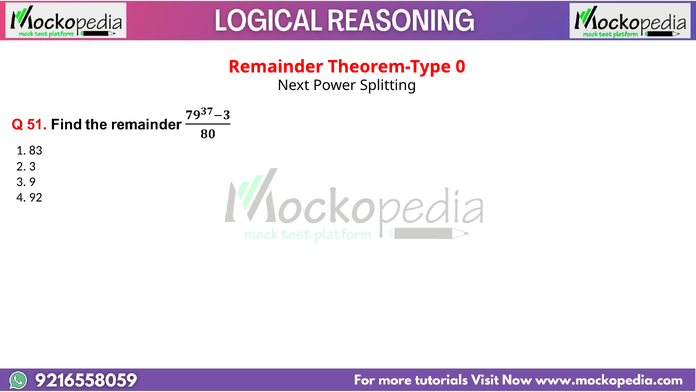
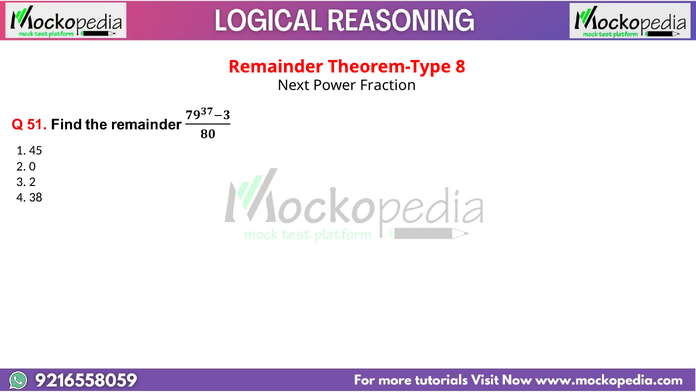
0: 0 -> 8 (460, 67)
Splitting: Splitting -> Fraction (388, 86)
83: 83 -> 45 (36, 150)
2 3: 3 -> 0 (32, 166)
3 9: 9 -> 2 (32, 182)
92: 92 -> 38 (36, 197)
